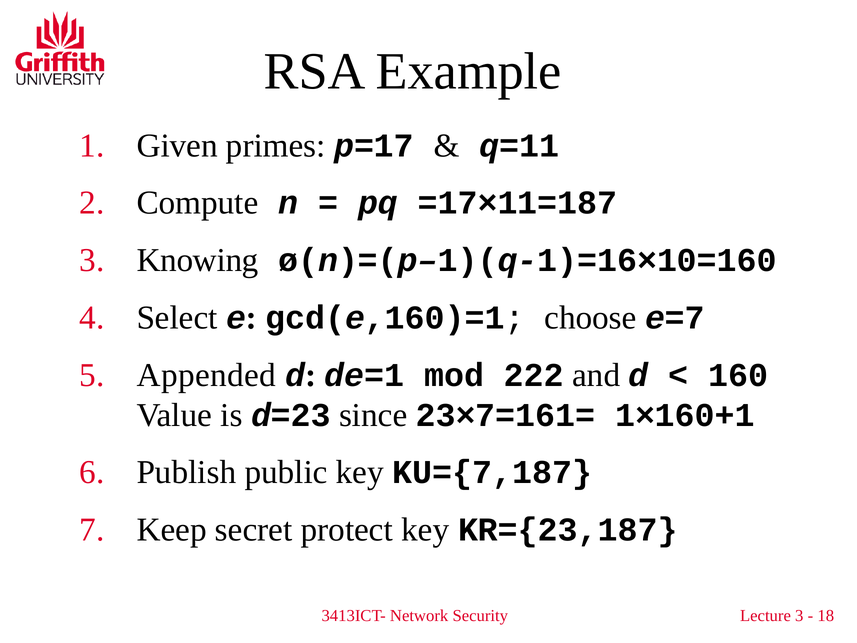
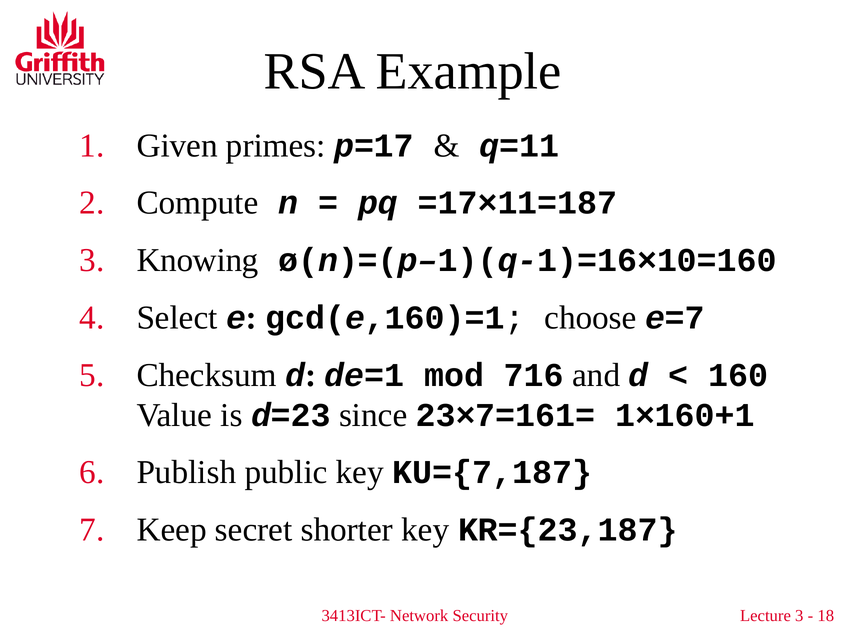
Appended: Appended -> Checksum (207, 375)
222: 222 -> 716 (534, 375)
protect: protect -> shorter (347, 530)
